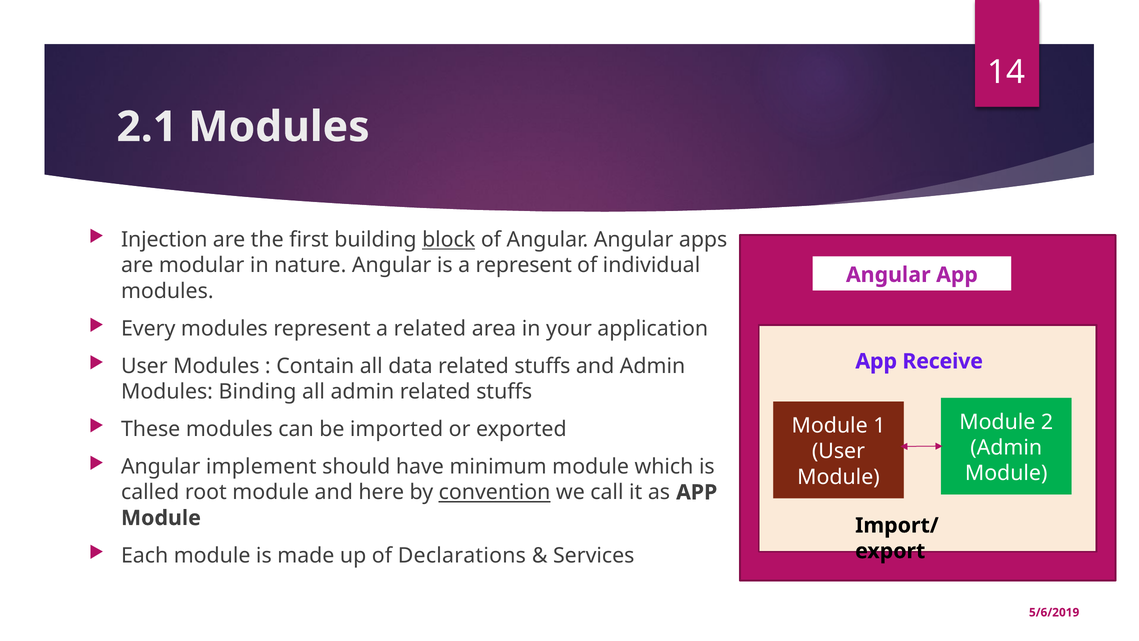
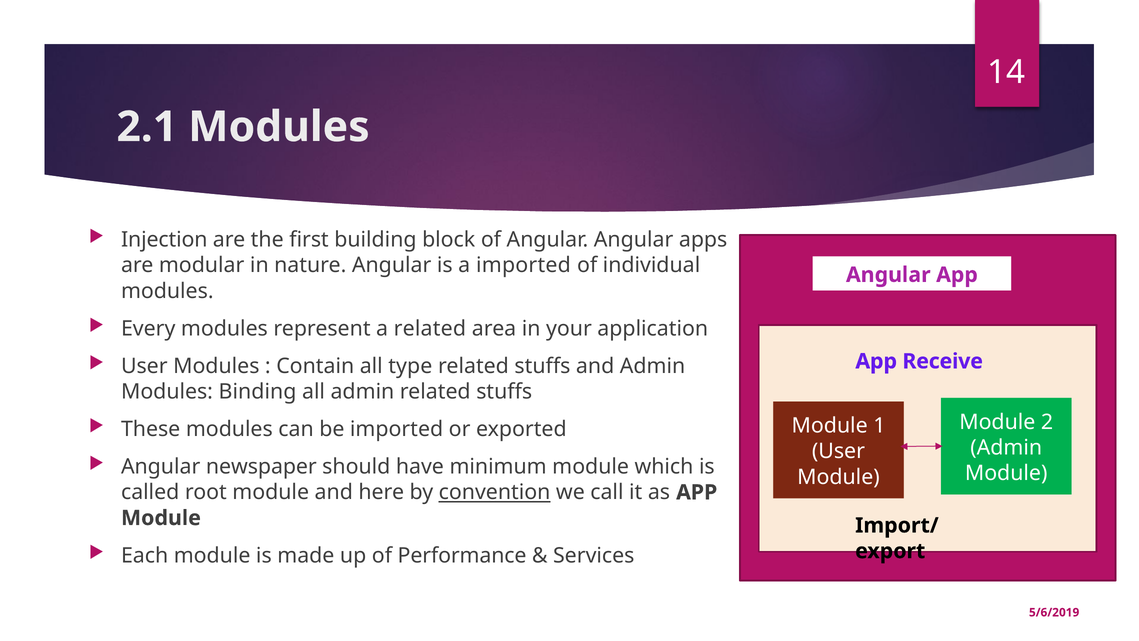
block underline: present -> none (449, 240)
a represent: represent -> imported (523, 265)
data: data -> type (410, 366)
implement: implement -> newspaper (261, 467)
Declarations: Declarations -> Performance (462, 555)
